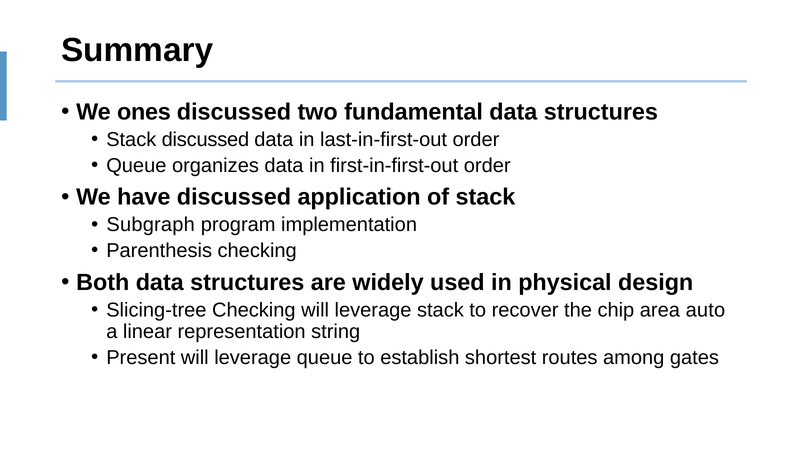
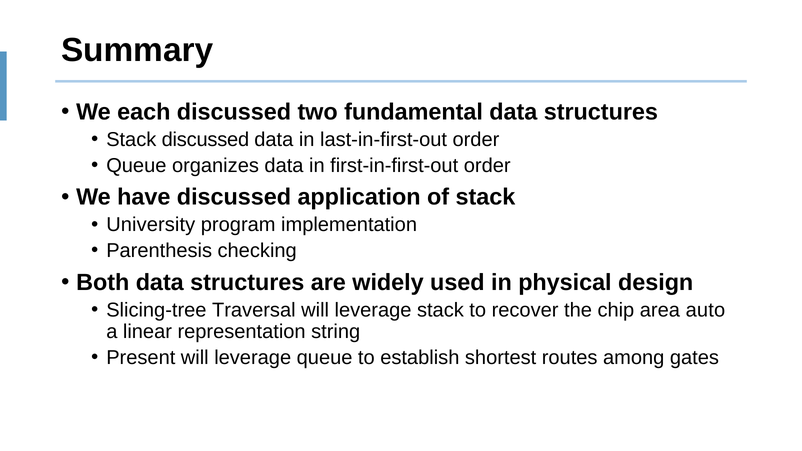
ones: ones -> each (144, 112)
Subgraph: Subgraph -> University (151, 225)
Slicing-tree Checking: Checking -> Traversal (254, 310)
